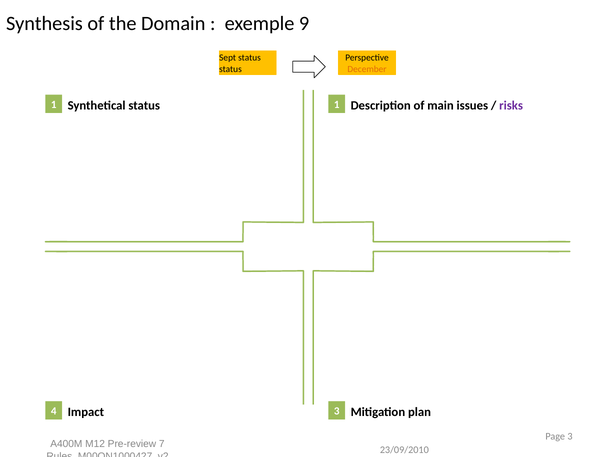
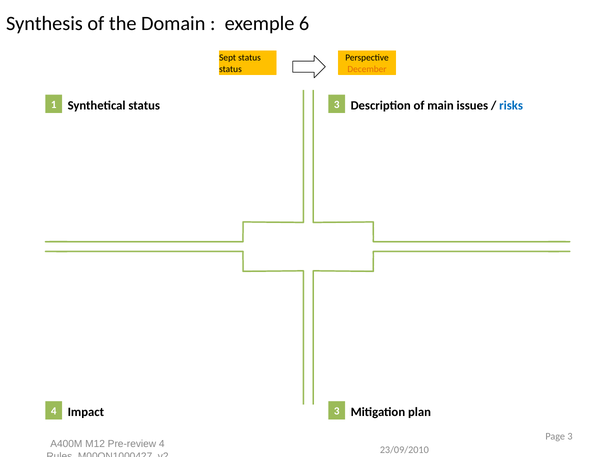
9: 9 -> 6 (304, 24)
status 1: 1 -> 3 (337, 105)
risks colour: purple -> blue (511, 105)
Pre-review 7: 7 -> 4 (162, 444)
